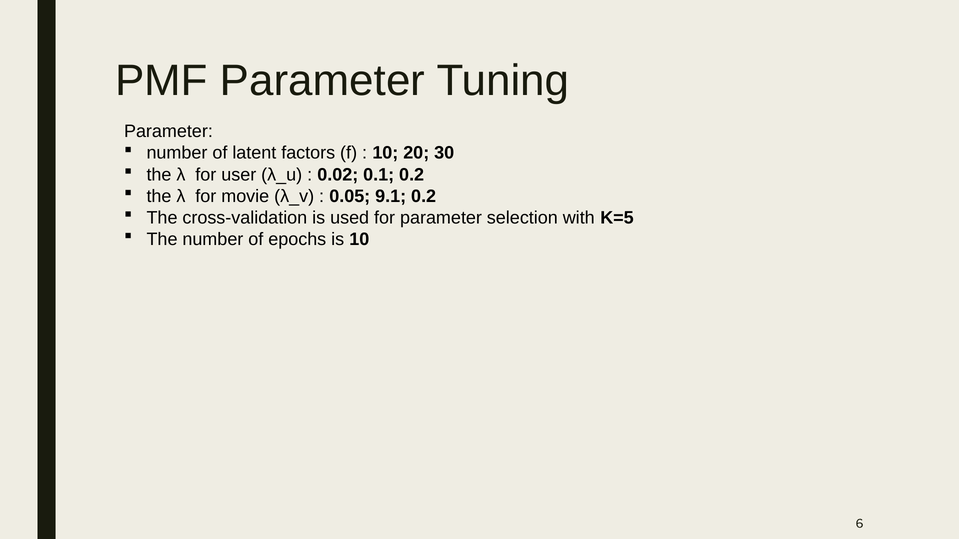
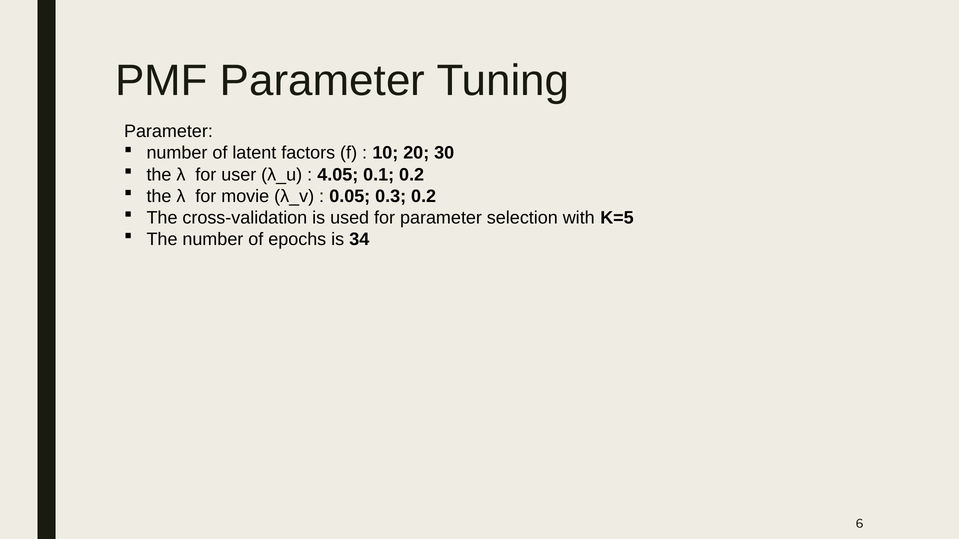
0.02: 0.02 -> 4.05 (338, 175)
9.1: 9.1 -> 0.3 (391, 196)
is 10: 10 -> 34 (359, 239)
